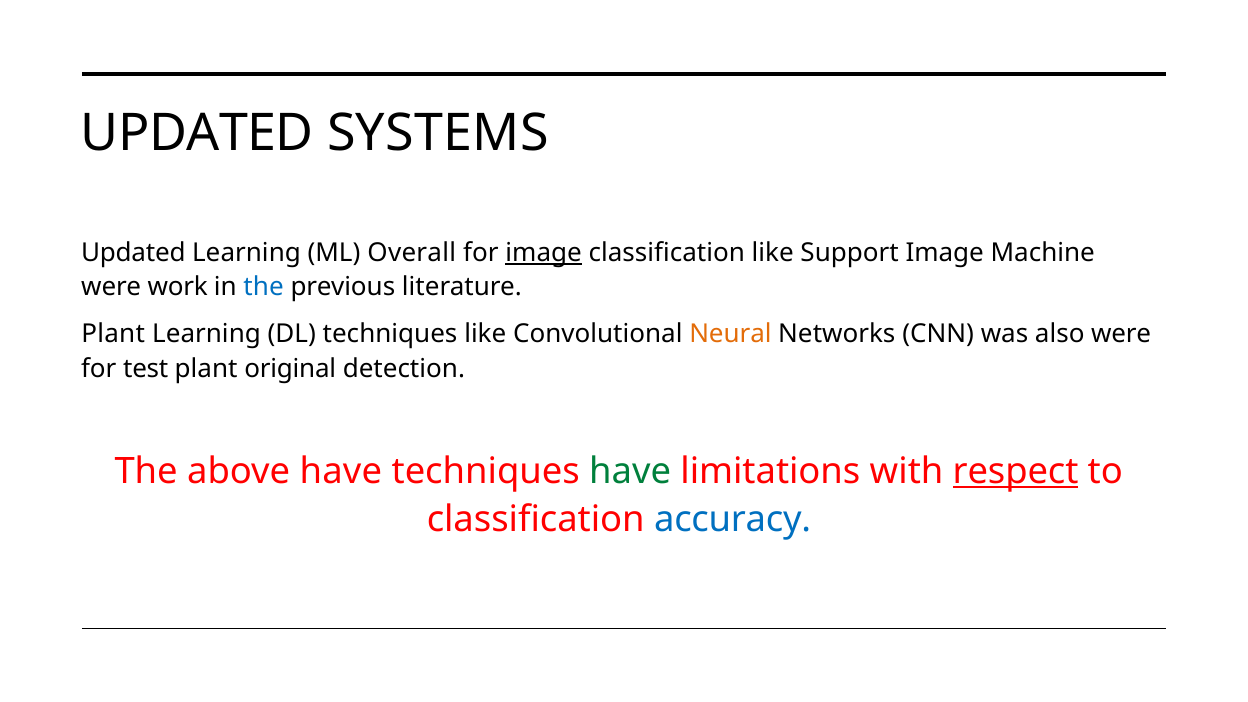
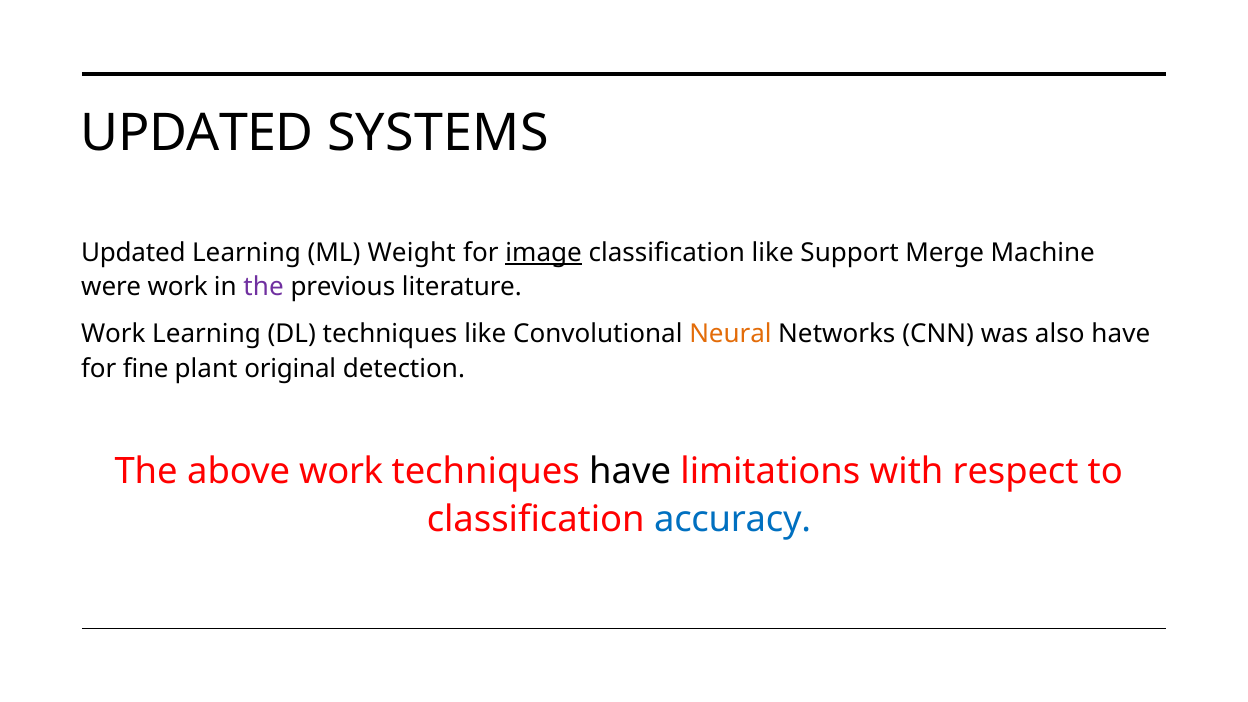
Overall: Overall -> Weight (412, 253)
Support Image: Image -> Merge (945, 253)
the colour: blue -> purple (264, 287)
Plant: Plant -> Work (113, 334)
also were: were -> have (1121, 334)
test: test -> fine (146, 369)
above have: have -> work (341, 472)
have colour: green -> black (630, 472)
respect underline: present -> none (1016, 472)
